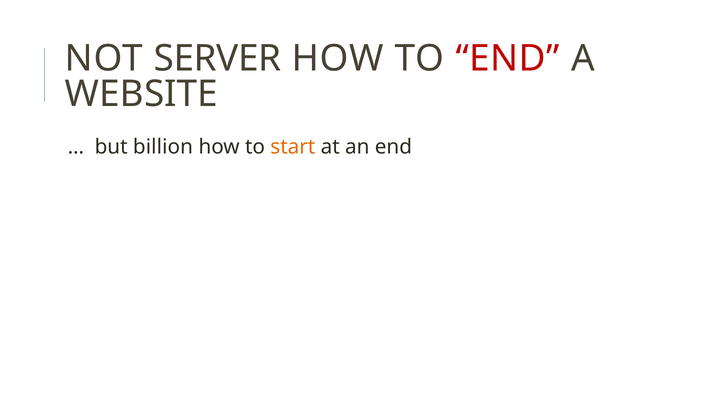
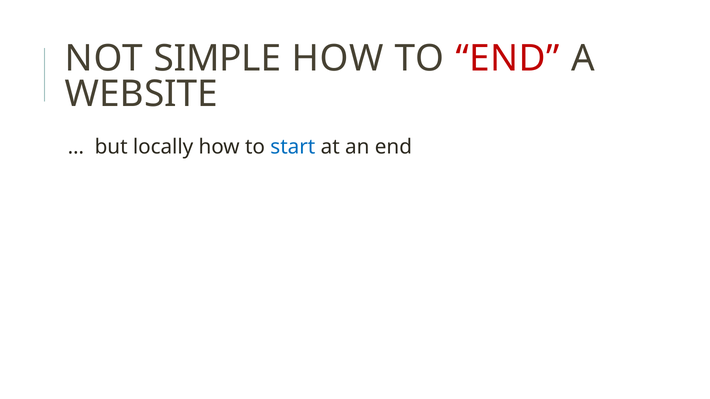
SERVER: SERVER -> SIMPLE (217, 58)
billion: billion -> locally (163, 147)
start colour: orange -> blue (293, 147)
